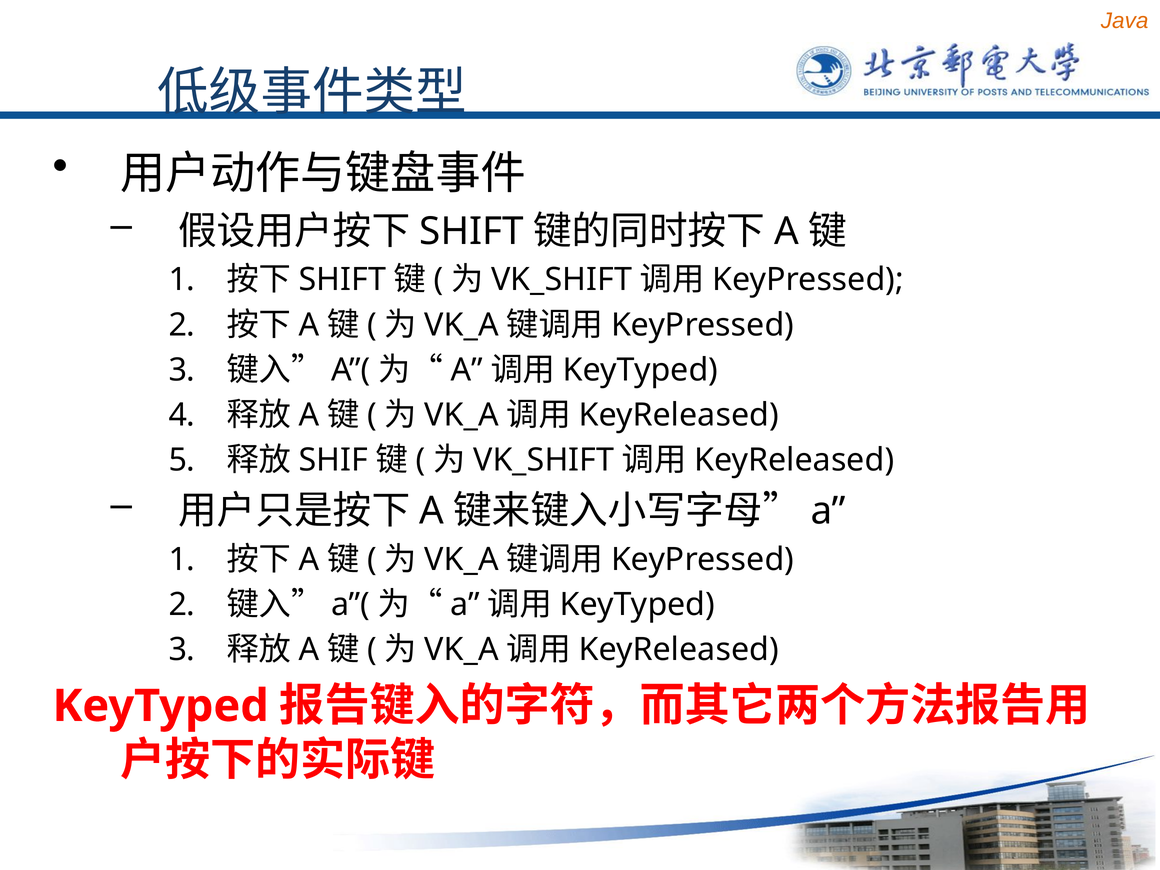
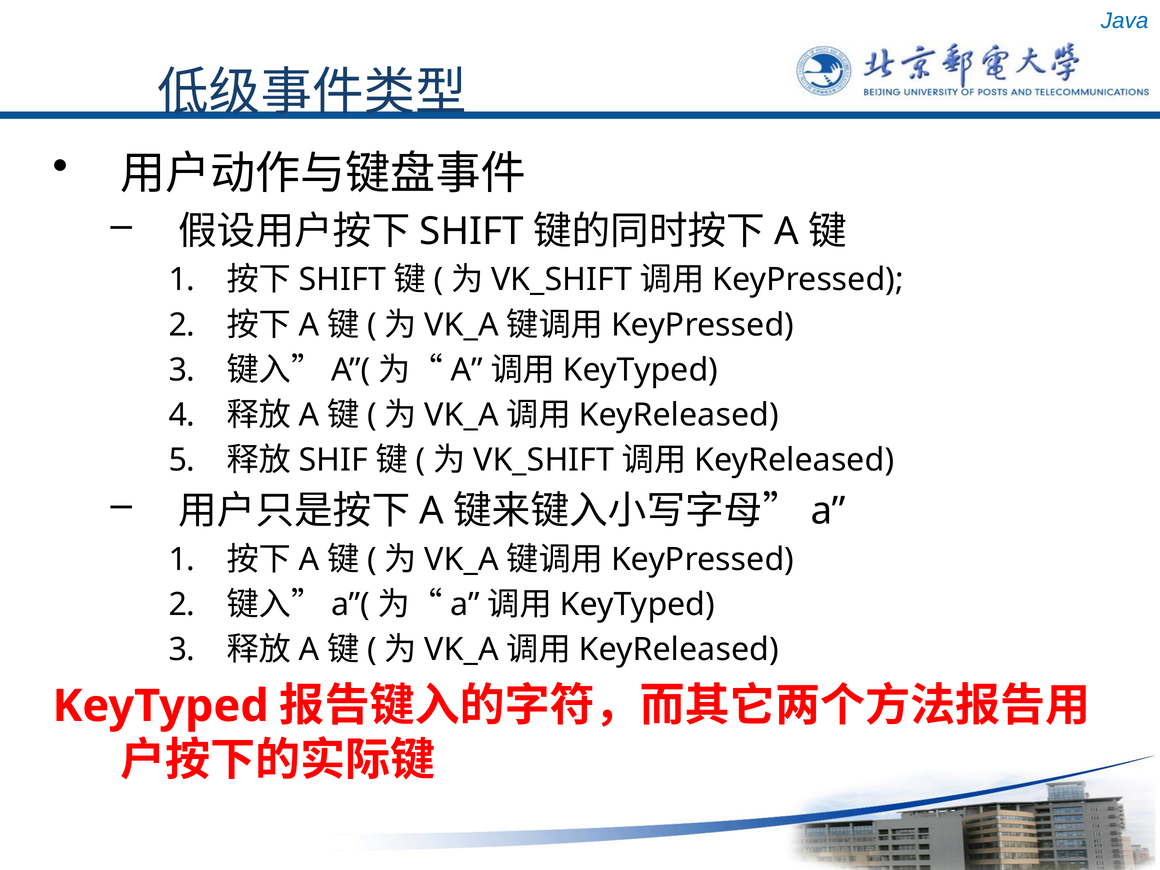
Java colour: orange -> blue (1125, 21)
